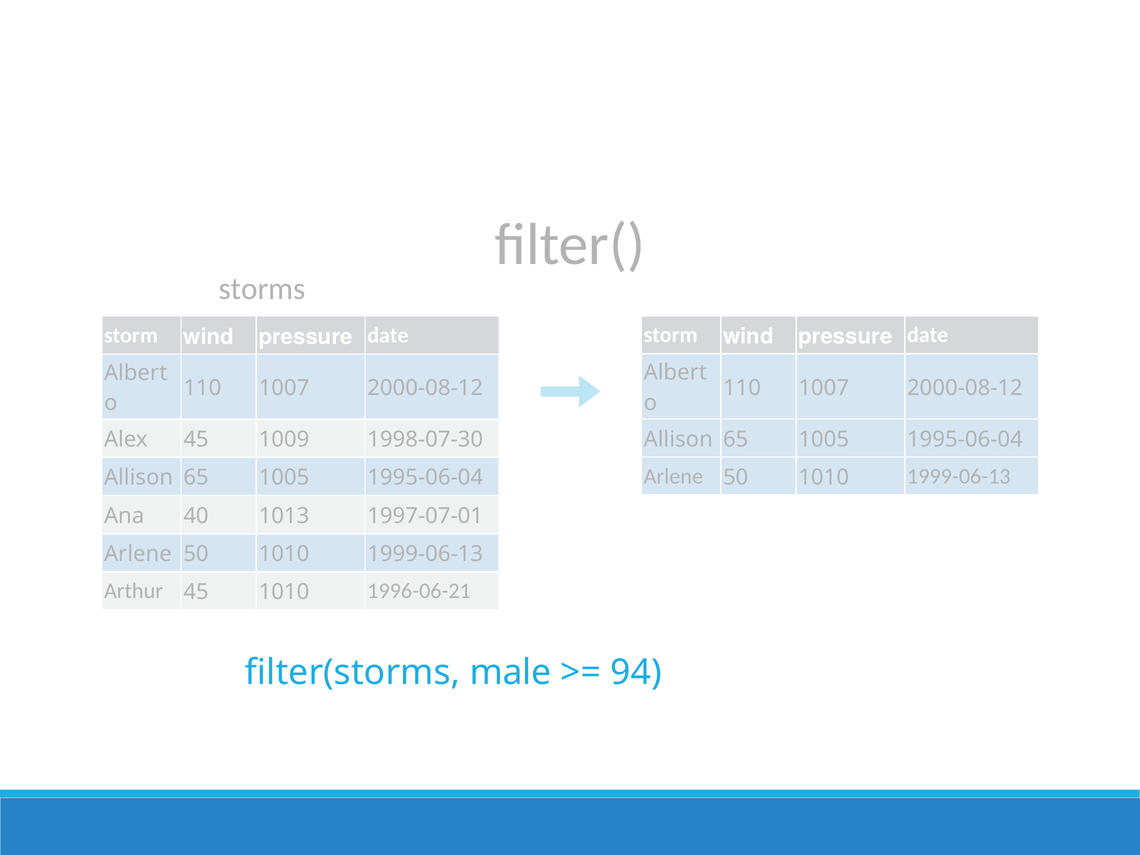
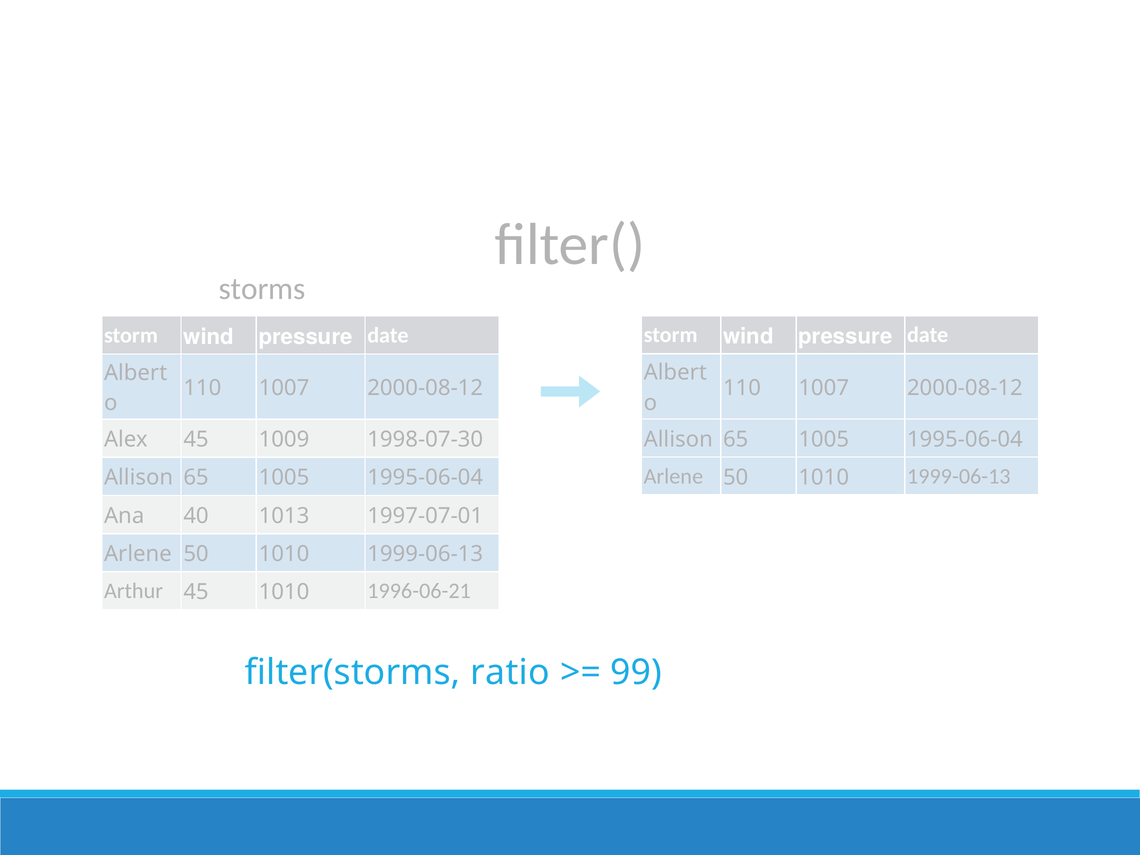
male: male -> ratio (510, 673)
94: 94 -> 99 (636, 673)
